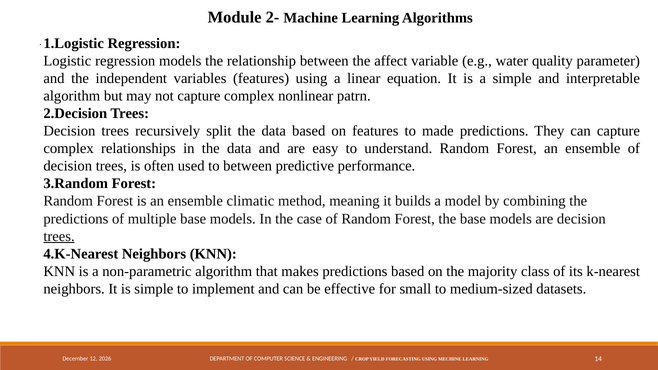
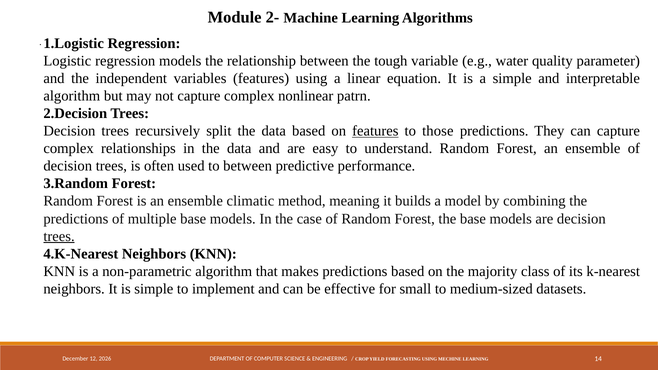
affect: affect -> tough (391, 61)
features underline: none -> present (375, 131)
made: made -> those (438, 131)
